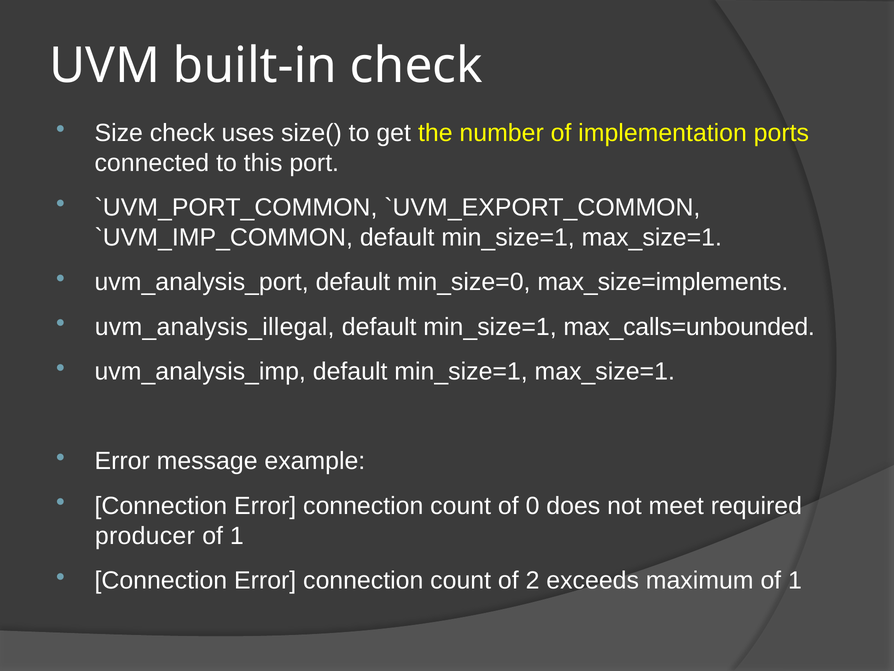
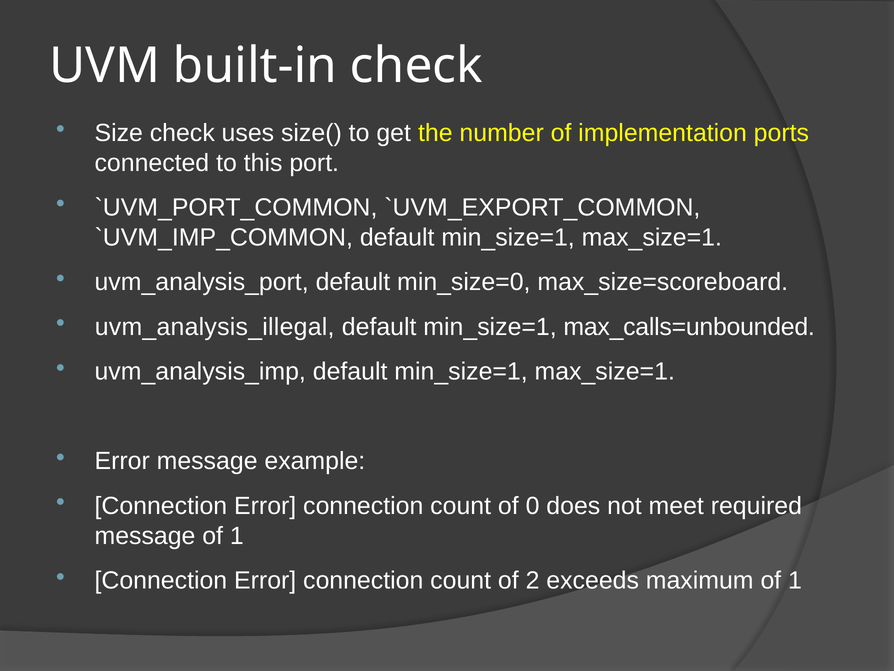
max_size=implements: max_size=implements -> max_size=scoreboard (663, 282)
producer: producer -> message (145, 536)
